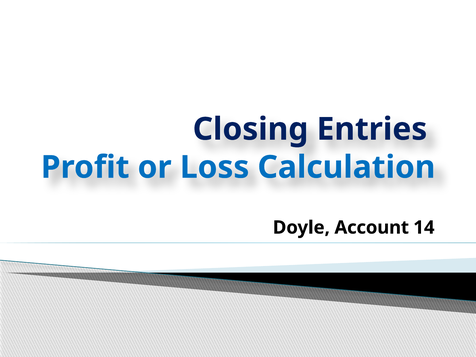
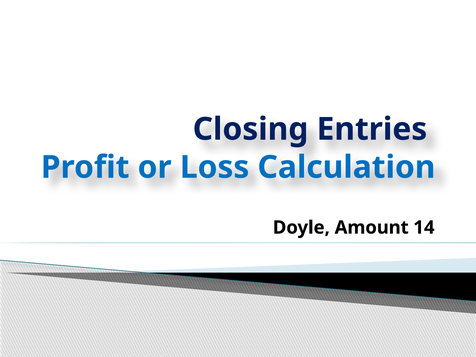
Account: Account -> Amount (372, 228)
